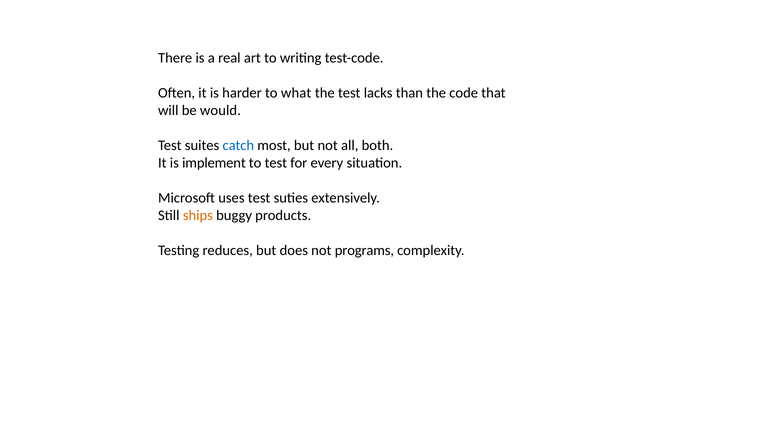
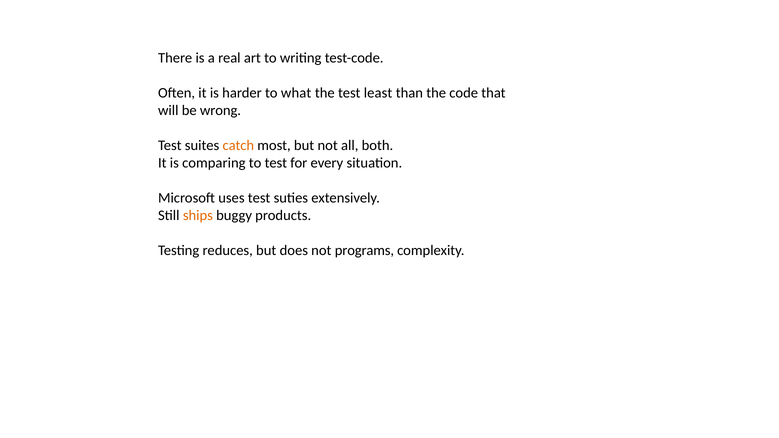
lacks: lacks -> least (378, 93)
would: would -> wrong (220, 110)
catch colour: blue -> orange (238, 146)
implement: implement -> comparing (214, 163)
